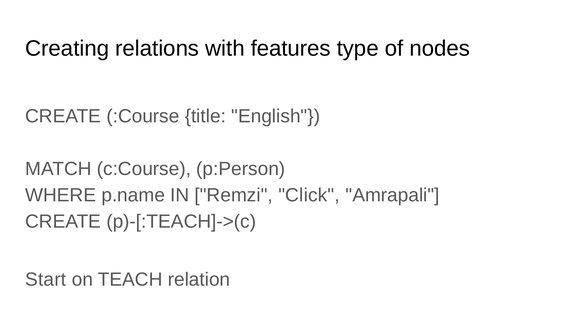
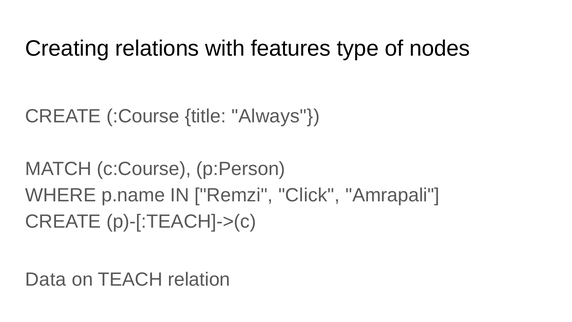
English: English -> Always (276, 116)
Start: Start -> Data (46, 279)
